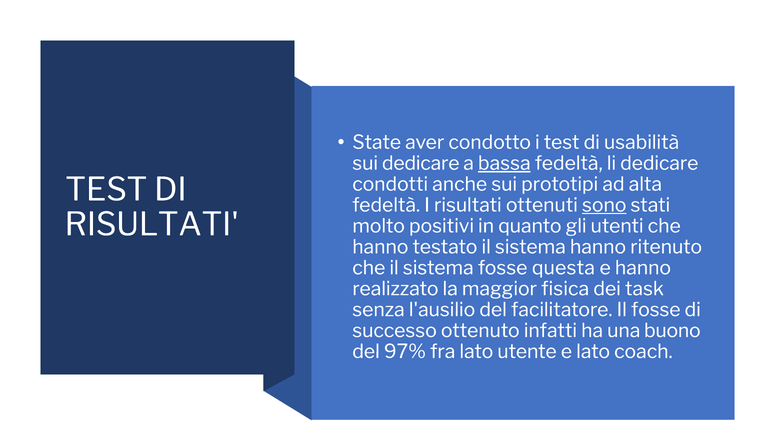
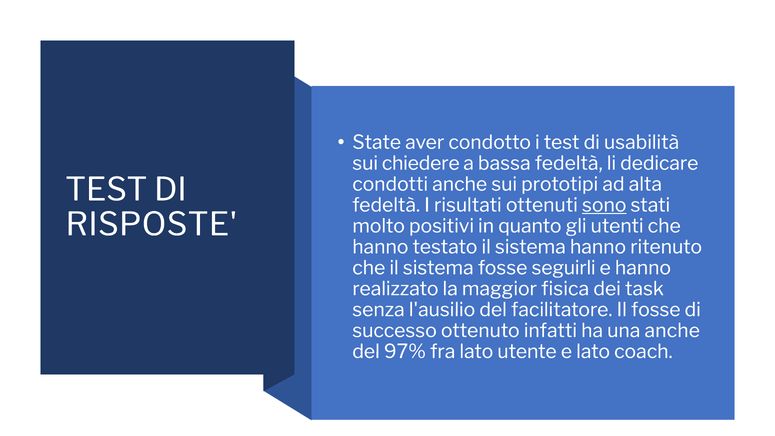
sui dedicare: dedicare -> chiedere (421, 163)
bassa underline: present -> none (504, 163)
RISULTATI: RISULTATI -> RISPOSTE (151, 225)
questa: questa -> seguirli (564, 268)
una buono: buono -> anche (672, 331)
